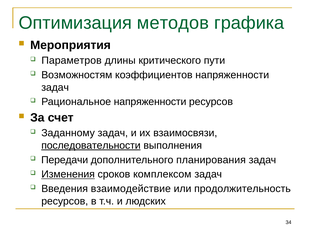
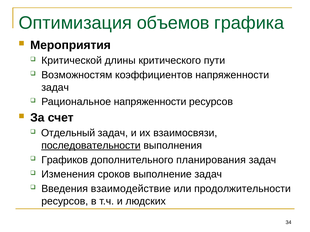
методов: методов -> объемов (173, 23)
Параметров: Параметров -> Критической (72, 61)
Заданному: Заданному -> Отдельный (68, 133)
Передачи: Передачи -> Графиков (65, 160)
Изменения underline: present -> none (68, 175)
комплексом: комплексом -> выполнение (162, 175)
продолжительность: продолжительность -> продолжительности (242, 189)
